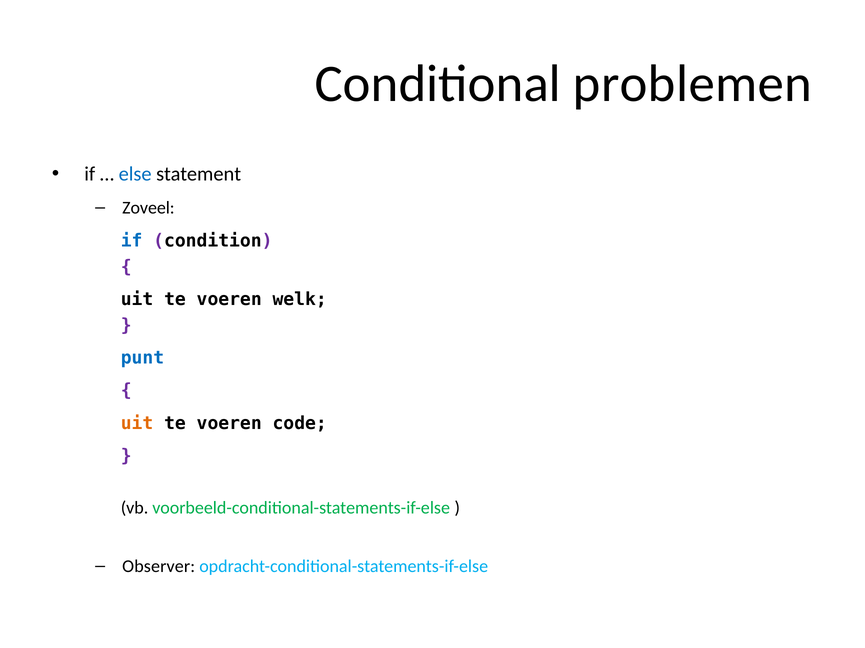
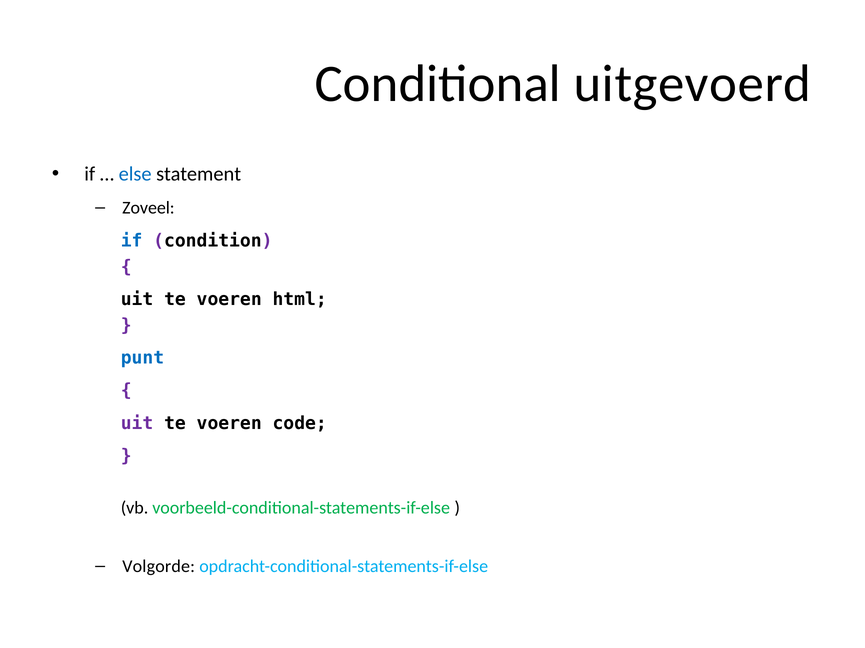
problemen: problemen -> uitgevoerd (692, 84)
welk: welk -> html (300, 300)
uit colour: orange -> purple (137, 424)
Observer: Observer -> Volgorde (159, 567)
